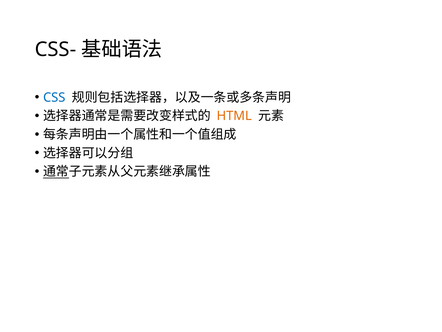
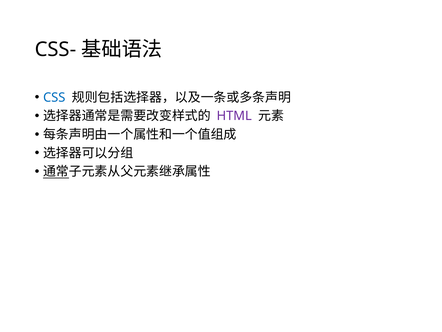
HTML colour: orange -> purple (234, 116)
